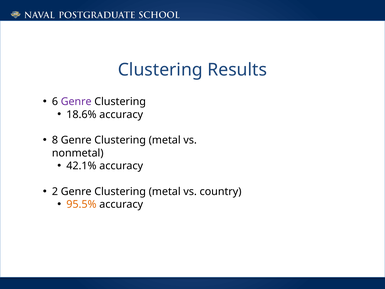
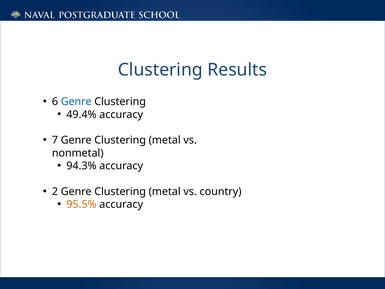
Genre colour: purple -> blue (76, 102)
18.6%: 18.6% -> 49.4% (81, 114)
8: 8 -> 7 (55, 140)
42.1%: 42.1% -> 94.3% (81, 166)
